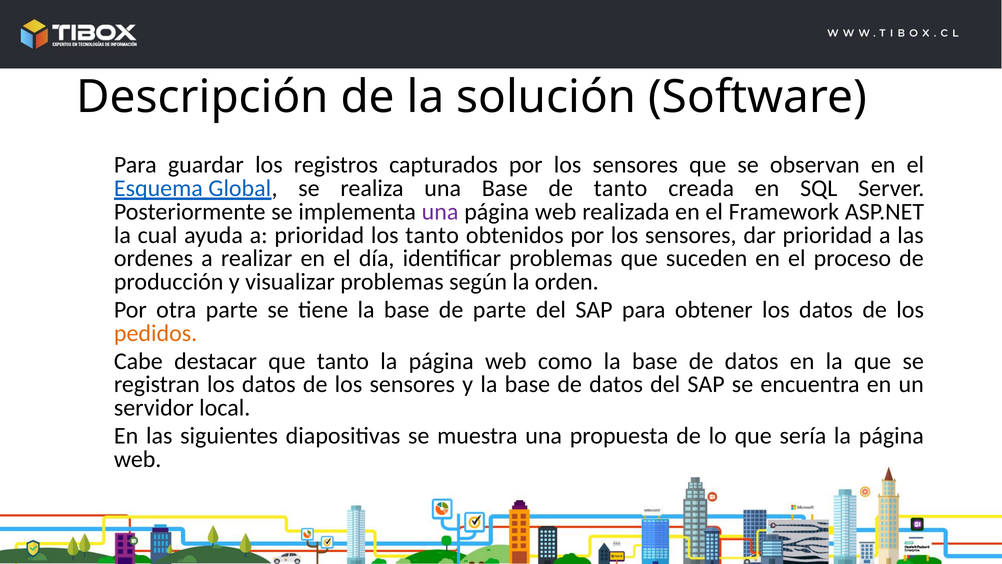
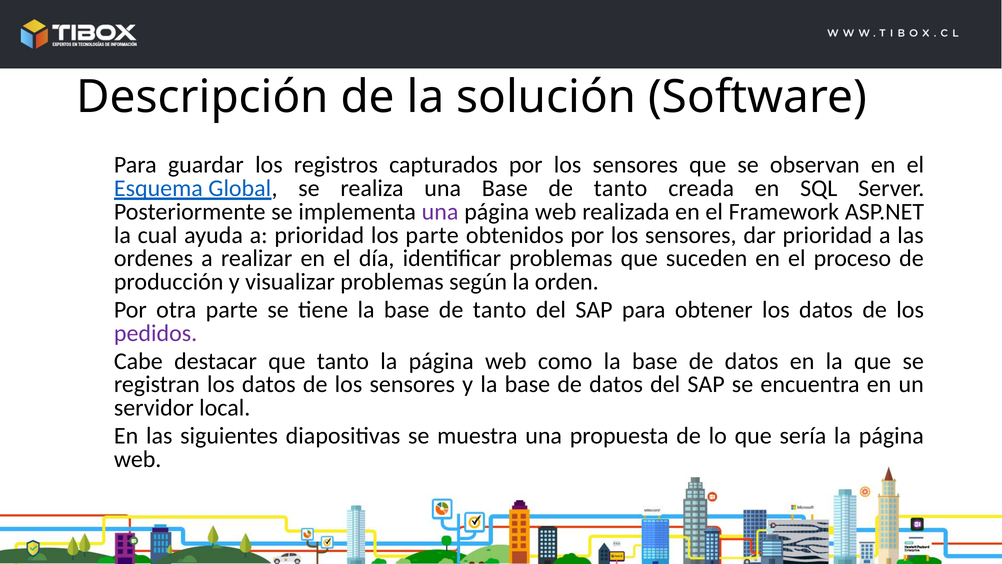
los tanto: tanto -> parte (432, 235)
la base de parte: parte -> tanto (500, 310)
pedidos colour: orange -> purple (156, 333)
